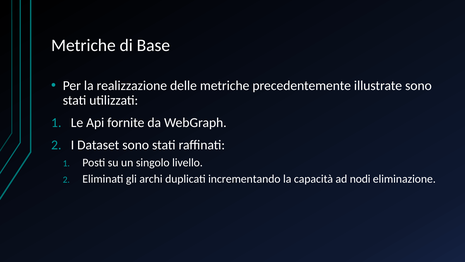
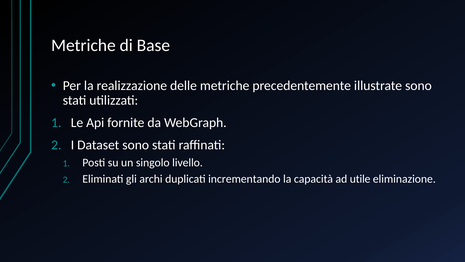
nodi: nodi -> utile (360, 179)
